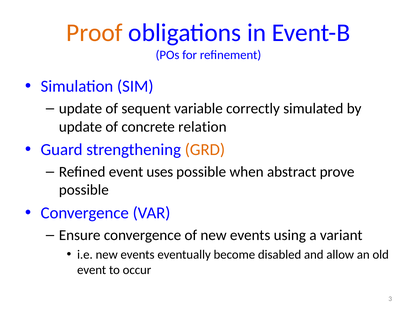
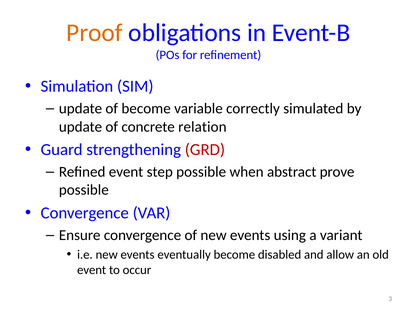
of sequent: sequent -> become (146, 109)
GRD colour: orange -> red (205, 150)
uses: uses -> step (160, 172)
